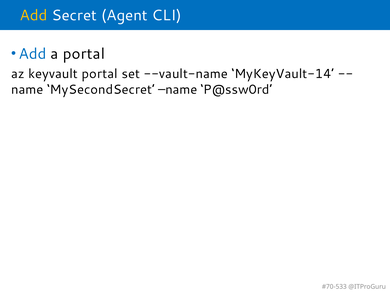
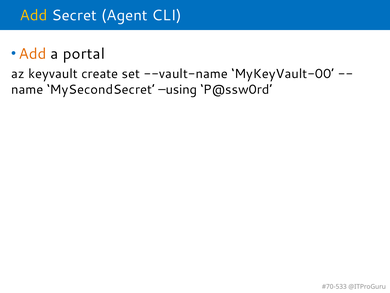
Add colour: blue -> orange (32, 54)
keyvault portal: portal -> create (100, 74)
MyKeyVault-14: MyKeyVault-14 -> MyKeyVault-00 (283, 74)
MySecondSecret name: name -> using (178, 89)
